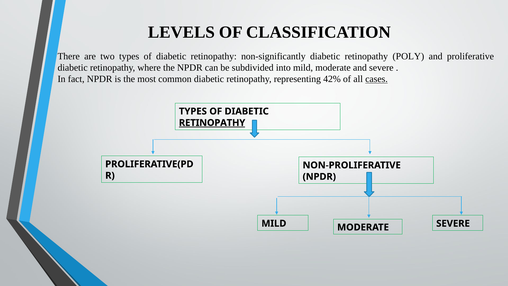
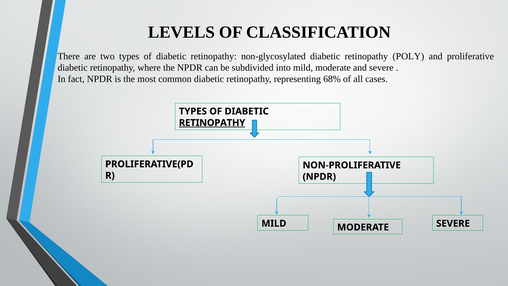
non-significantly: non-significantly -> non-glycosylated (273, 56)
42%: 42% -> 68% (332, 79)
cases underline: present -> none (377, 79)
